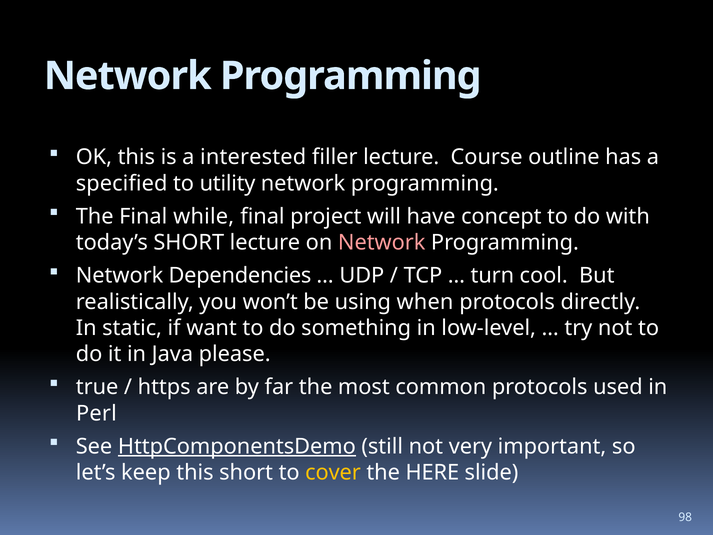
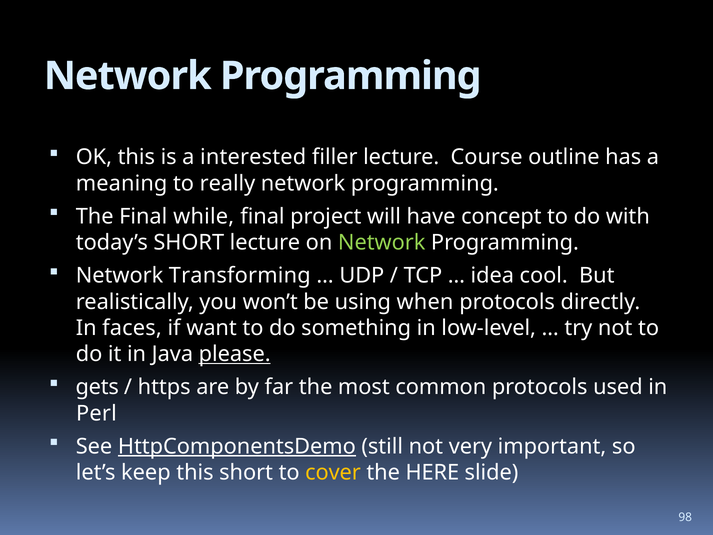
specified: specified -> meaning (122, 183)
utility: utility -> really (227, 183)
Network colour: pink -> light green (382, 243)
Dependencies: Dependencies -> Transforming (240, 276)
turn: turn -> idea (492, 276)
static: static -> faces (132, 328)
please underline: none -> present (235, 354)
true: true -> gets (97, 387)
